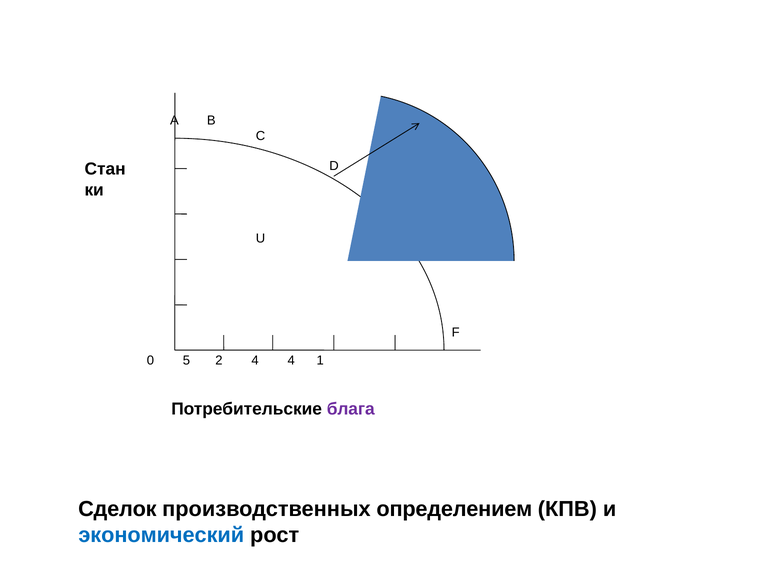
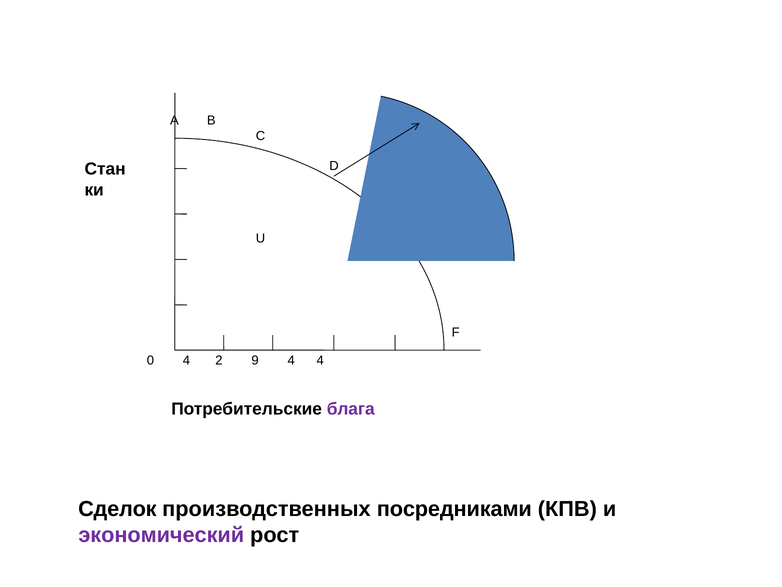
0 5: 5 -> 4 (186, 360)
2 4: 4 -> 9 (255, 360)
4 1: 1 -> 4 (320, 360)
определением: определением -> посредниками (454, 509)
экономический colour: blue -> purple (161, 535)
